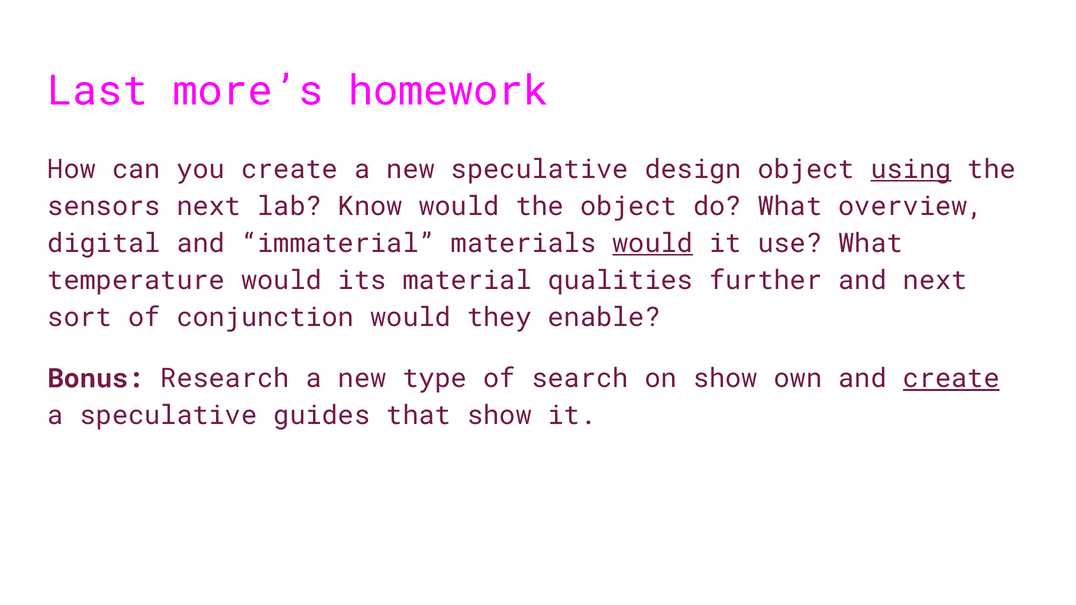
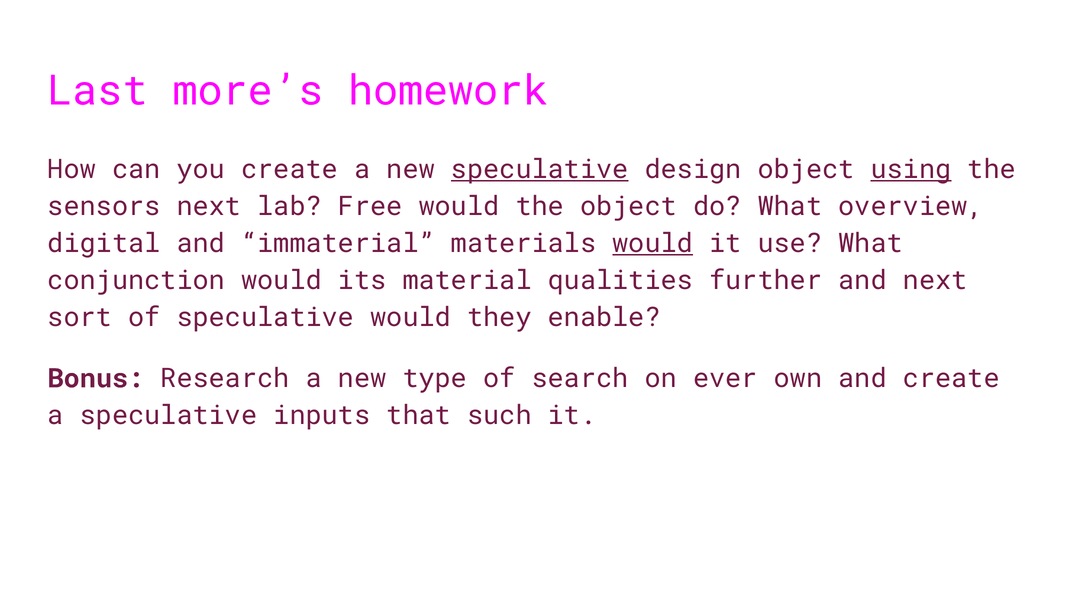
speculative underline: none -> present (540, 169)
Know: Know -> Free (370, 206)
temperature: temperature -> conjunction (136, 281)
of conjunction: conjunction -> speculative (265, 318)
on show: show -> ever (725, 379)
create underline: present -> none (951, 379)
guides: guides -> inputs (322, 416)
that show: show -> such (499, 416)
